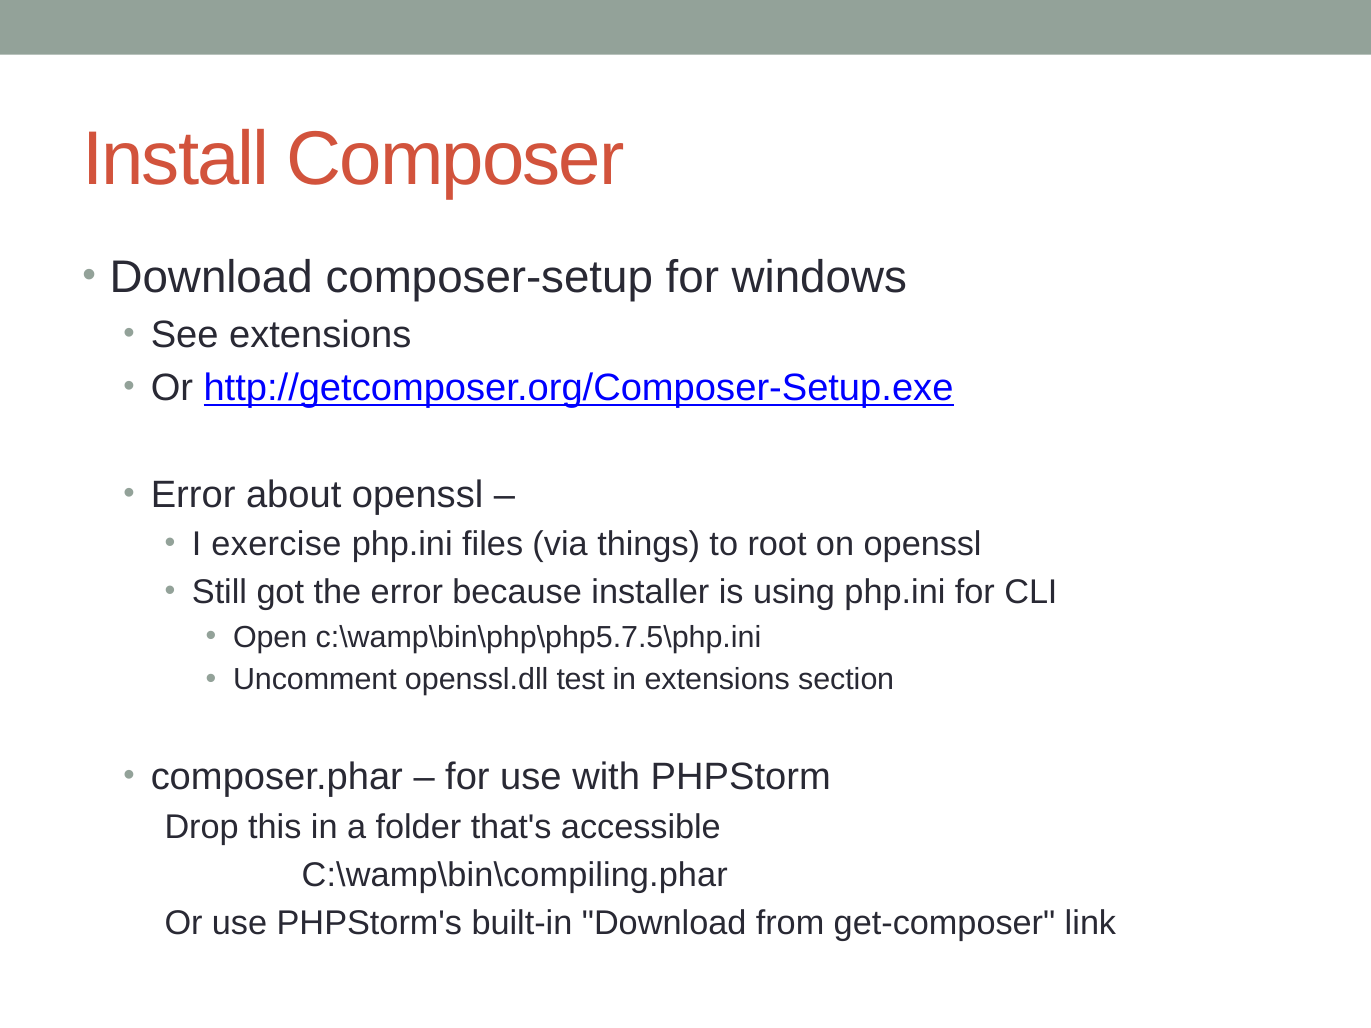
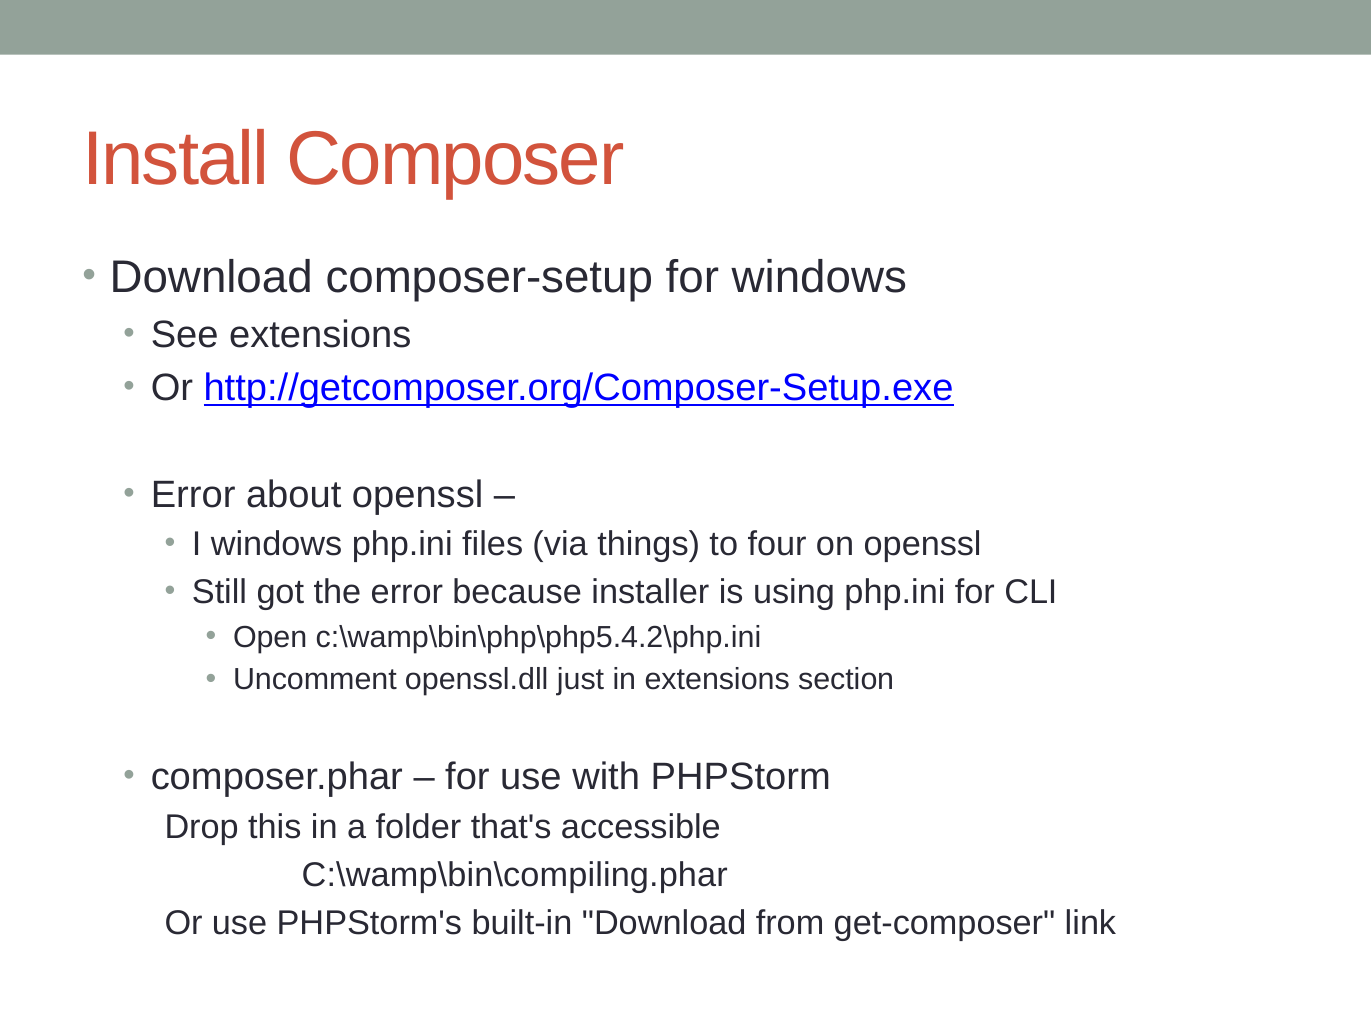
I exercise: exercise -> windows (277, 545)
root: root -> four (777, 545)
c:\wamp\bin\php\php5.7.5\php.ini: c:\wamp\bin\php\php5.7.5\php.ini -> c:\wamp\bin\php\php5.4.2\php.ini (538, 637)
test: test -> just (581, 680)
